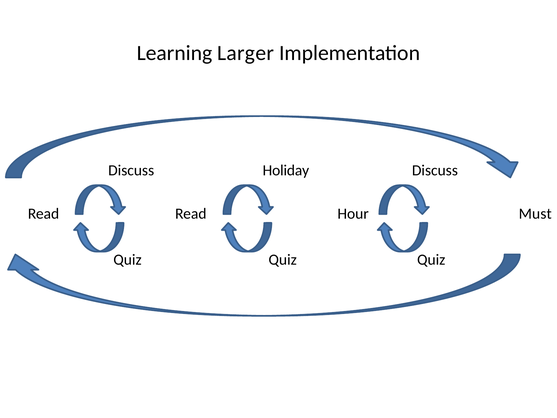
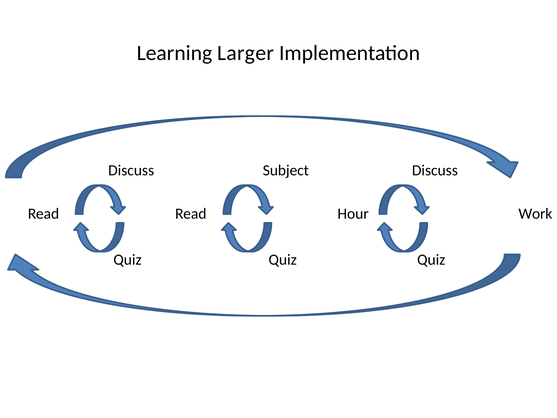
Holiday: Holiday -> Subject (286, 170)
Must: Must -> Work (535, 214)
